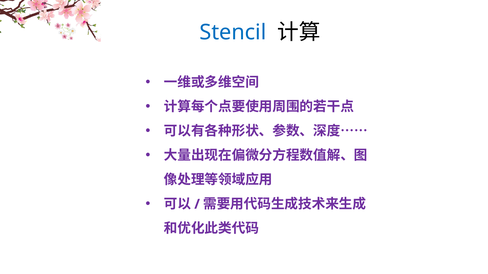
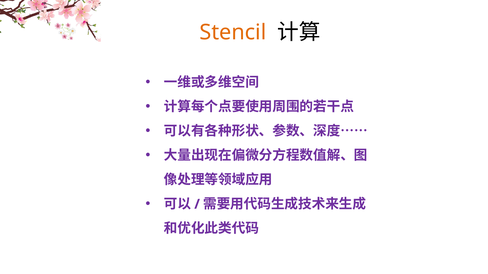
Stencil colour: blue -> orange (233, 32)
